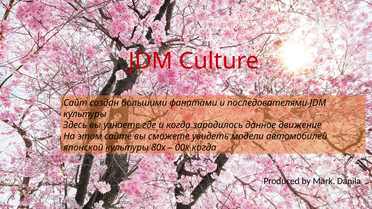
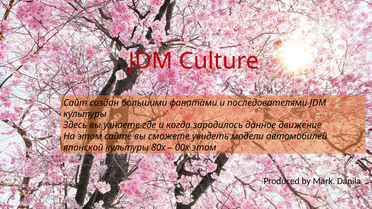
00х когда: когда -> этом (204, 148)
